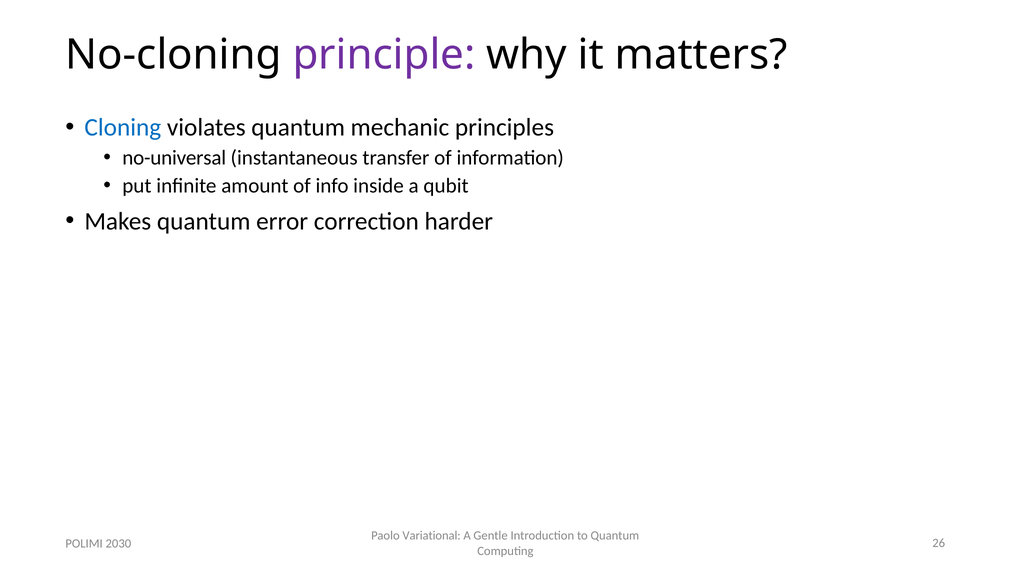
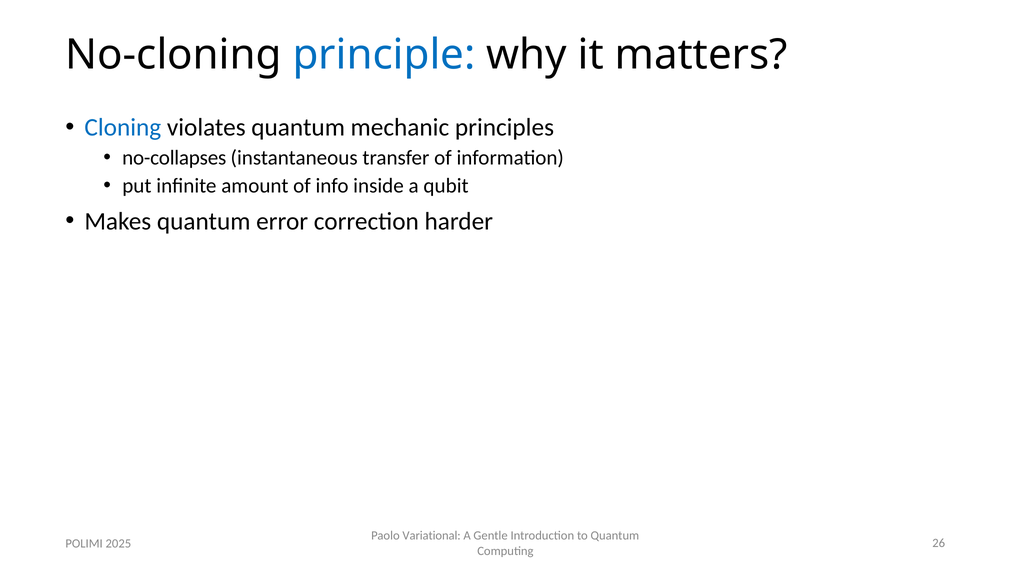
principle colour: purple -> blue (384, 55)
no-universal: no-universal -> no-collapses (174, 158)
2030: 2030 -> 2025 (118, 543)
